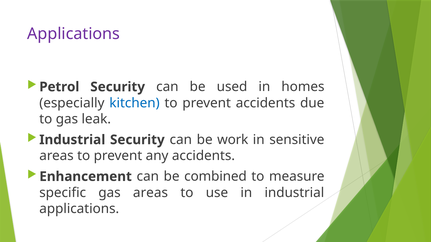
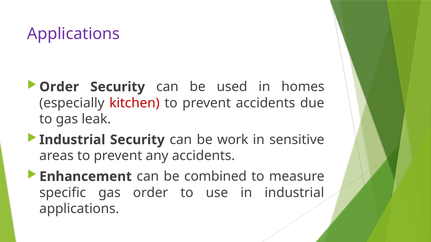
Petrol: Petrol -> Order (59, 87)
kitchen colour: blue -> red (135, 103)
gas areas: areas -> order (151, 193)
